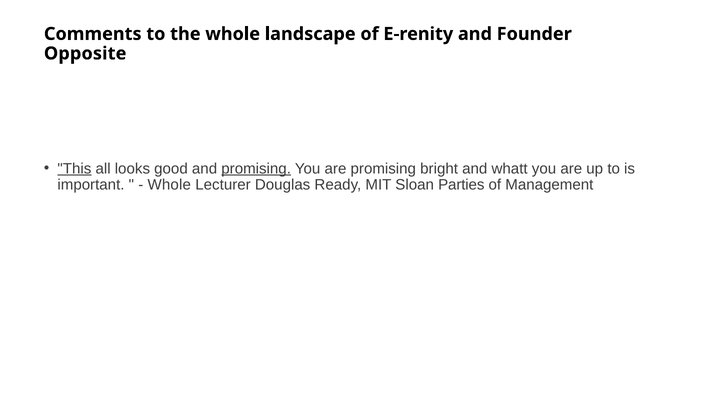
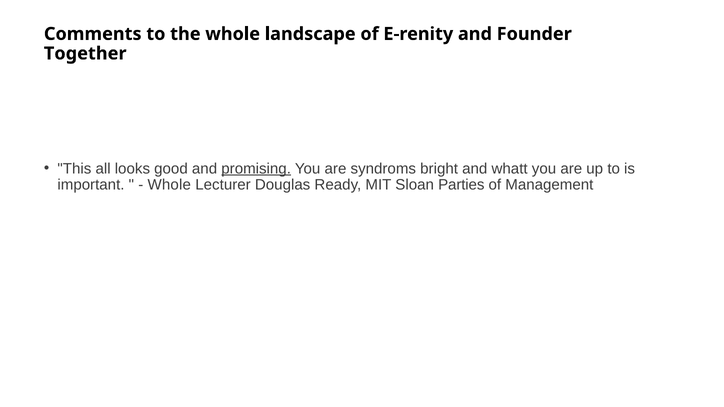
Opposite: Opposite -> Together (85, 53)
This underline: present -> none (74, 169)
are promising: promising -> syndroms (383, 169)
